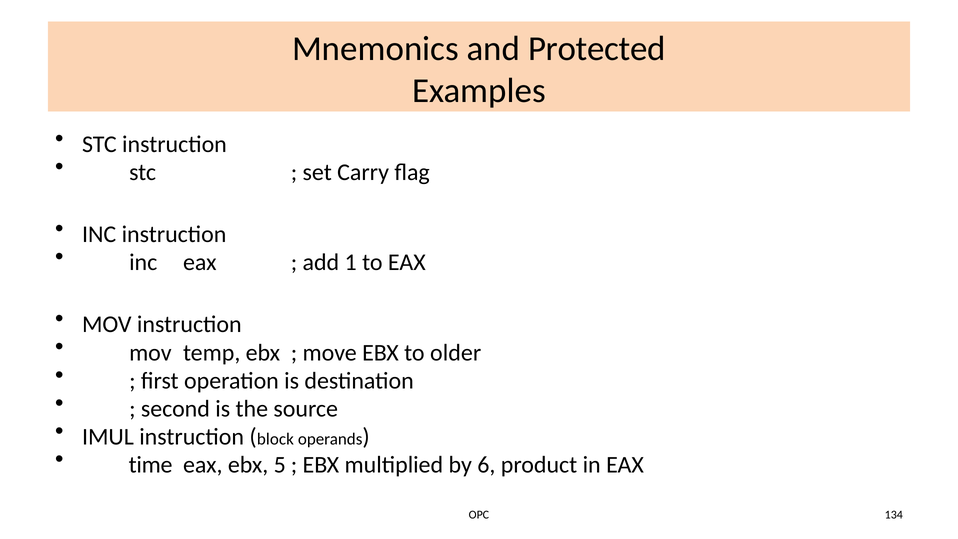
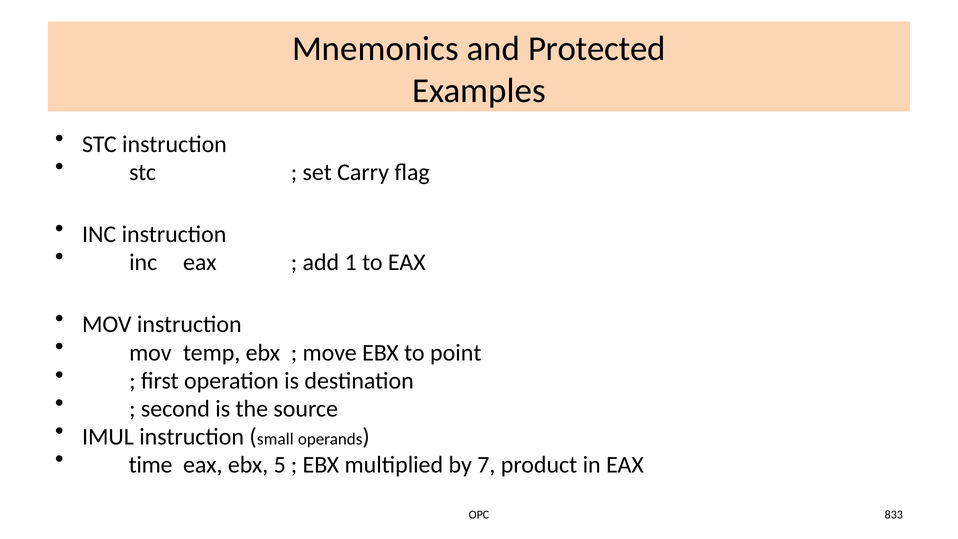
older: older -> point (456, 353)
block: block -> small (275, 439)
6: 6 -> 7 (486, 465)
134: 134 -> 833 (894, 514)
